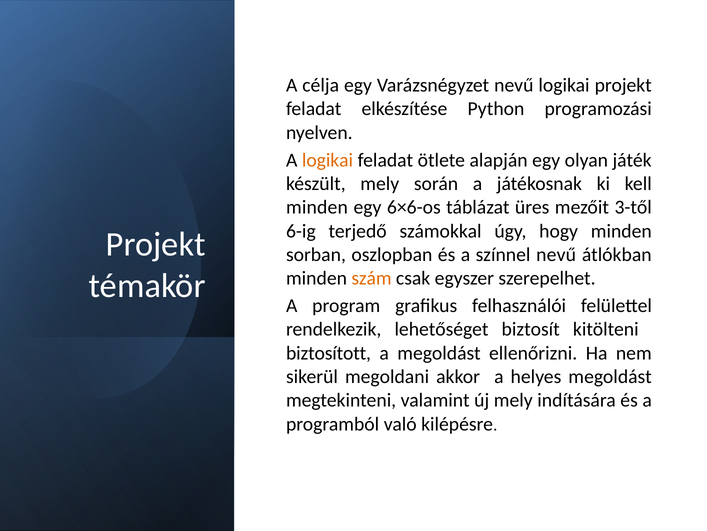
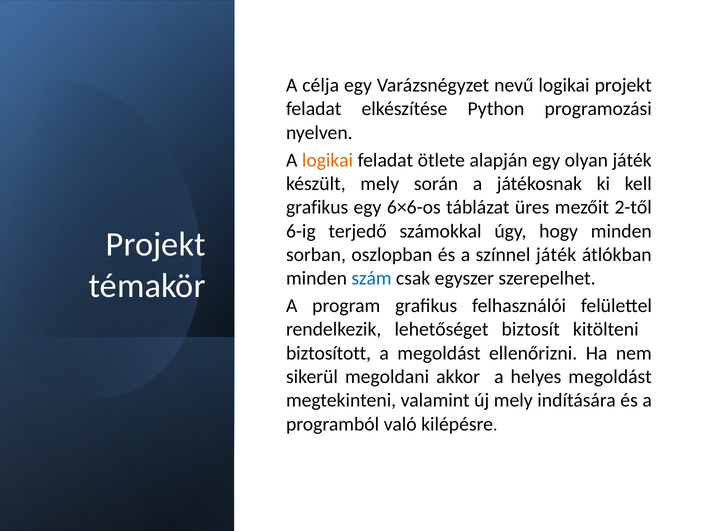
minden: minden -> grafikus (317, 207)
3-től: 3-től -> 2-től (633, 207)
színnel nevű: nevű -> játék (556, 254)
szám colour: orange -> blue (371, 278)
